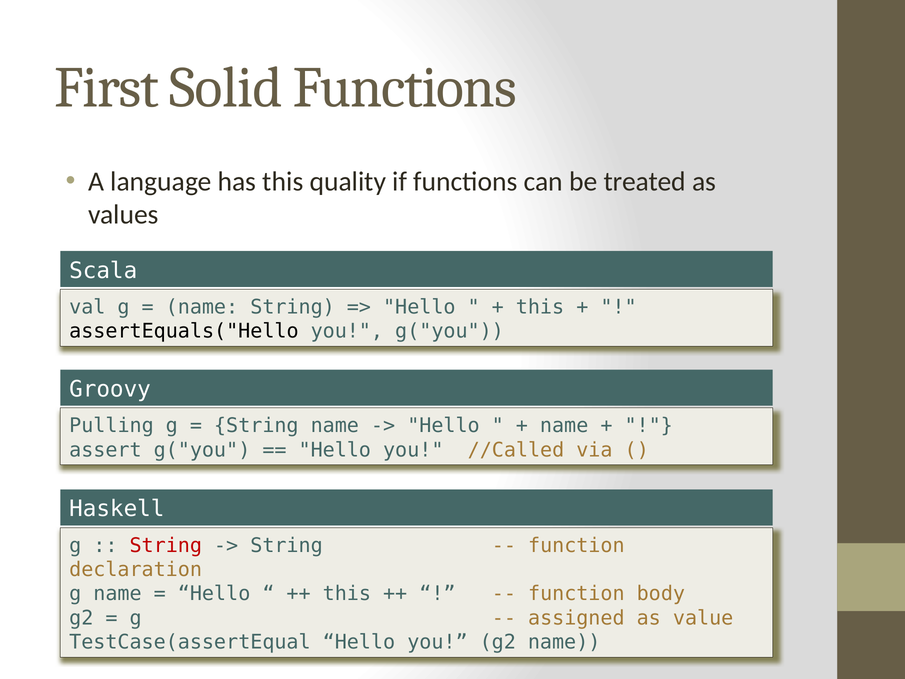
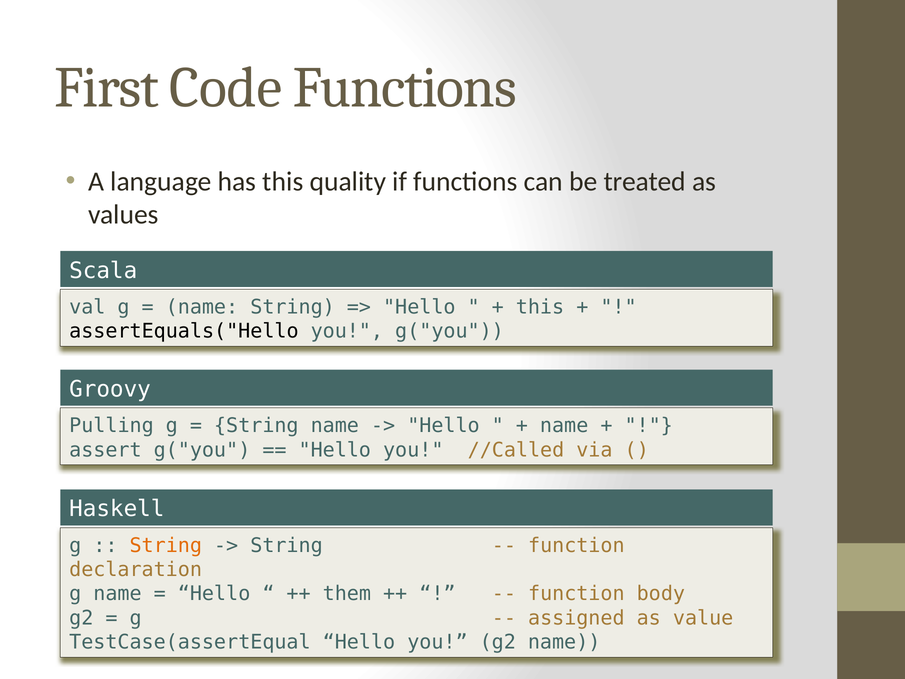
Solid: Solid -> Code (226, 88)
String colour: red -> orange (166, 545)
this: this -> them (347, 594)
